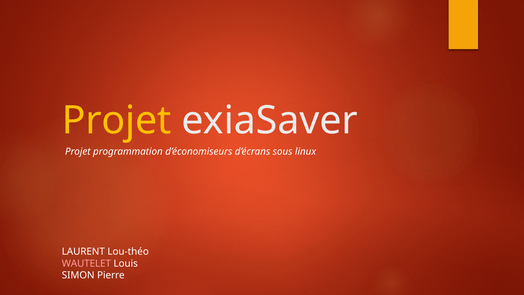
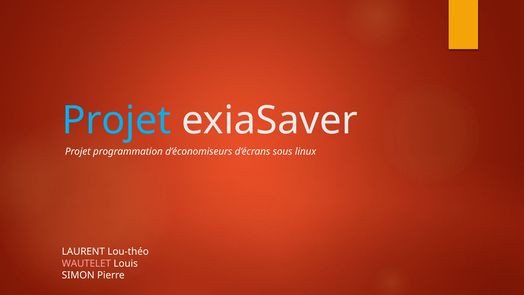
Projet colour: yellow -> light blue (117, 120)
